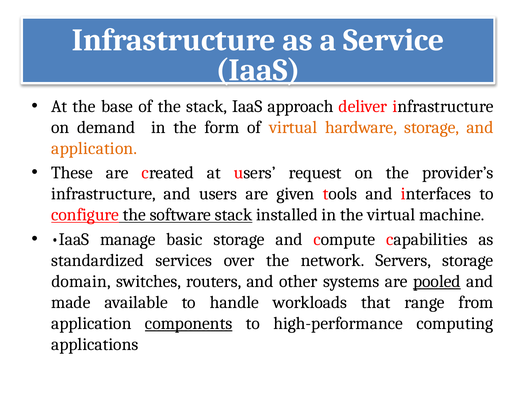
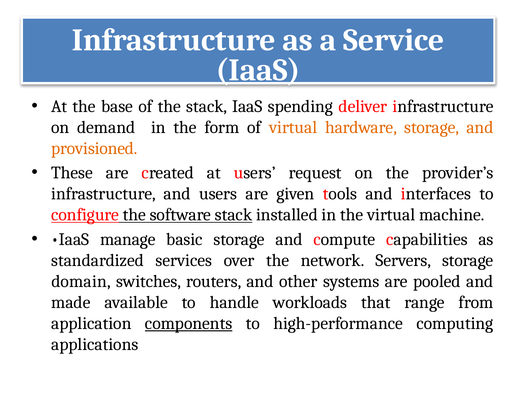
approach: approach -> spending (300, 106)
application: application -> provisioned (94, 148)
pooled underline: present -> none (437, 281)
